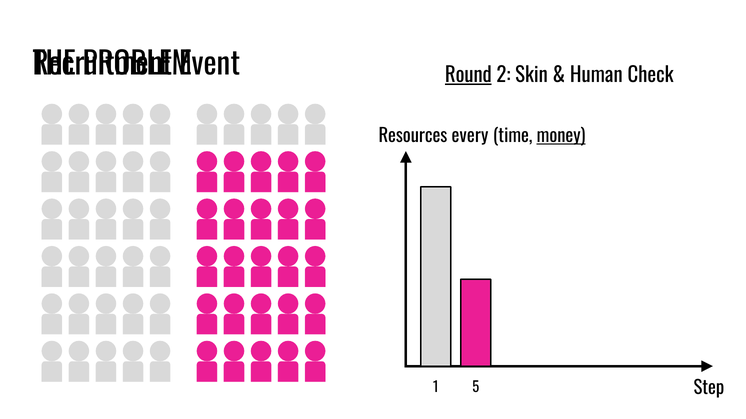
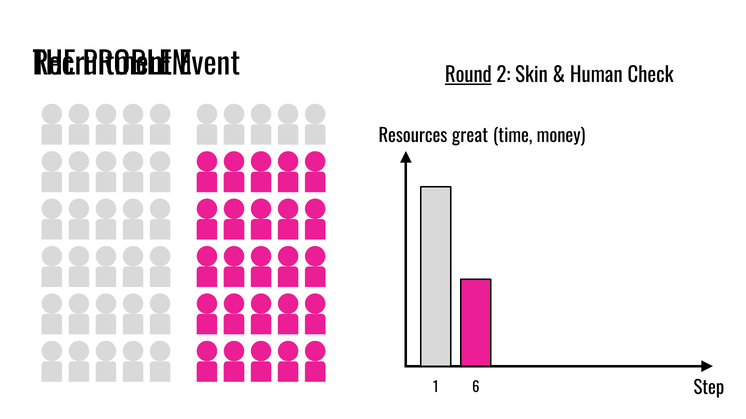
every: every -> great (470, 136)
money underline: present -> none (561, 136)
5: 5 -> 6 (476, 388)
